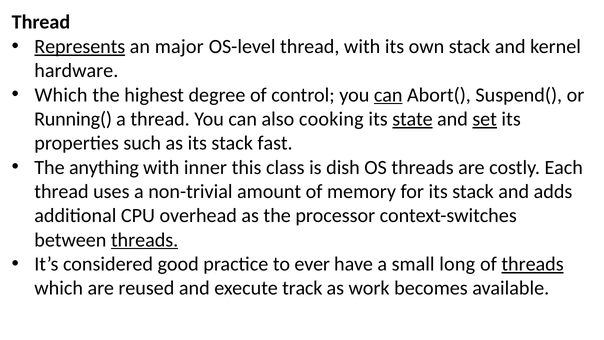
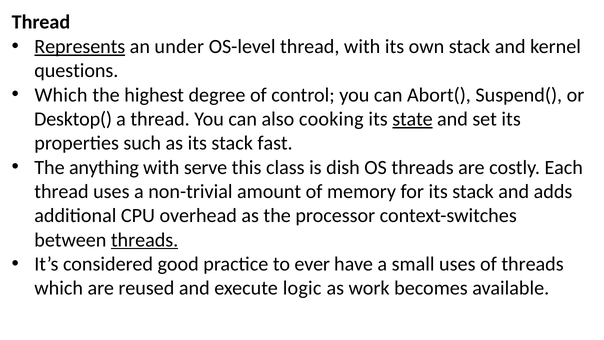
major: major -> under (179, 46)
hardware: hardware -> questions (76, 71)
can underline: present -> none (388, 95)
Running(: Running( -> Desktop( (73, 119)
set underline: present -> none (485, 119)
inner: inner -> serve (206, 167)
small long: long -> uses (457, 264)
threads underline: present -> none (533, 264)
track: track -> logic (302, 288)
